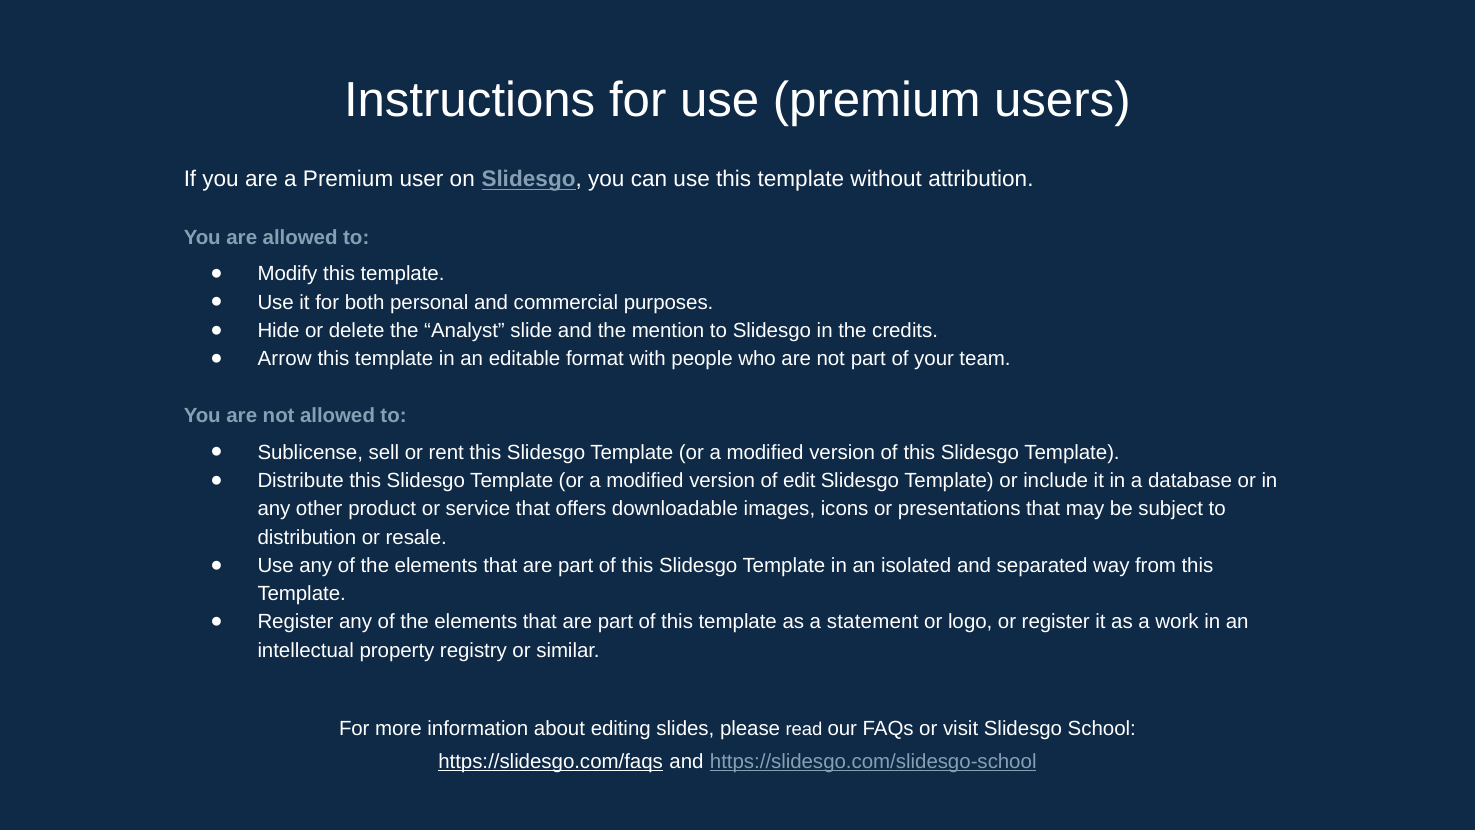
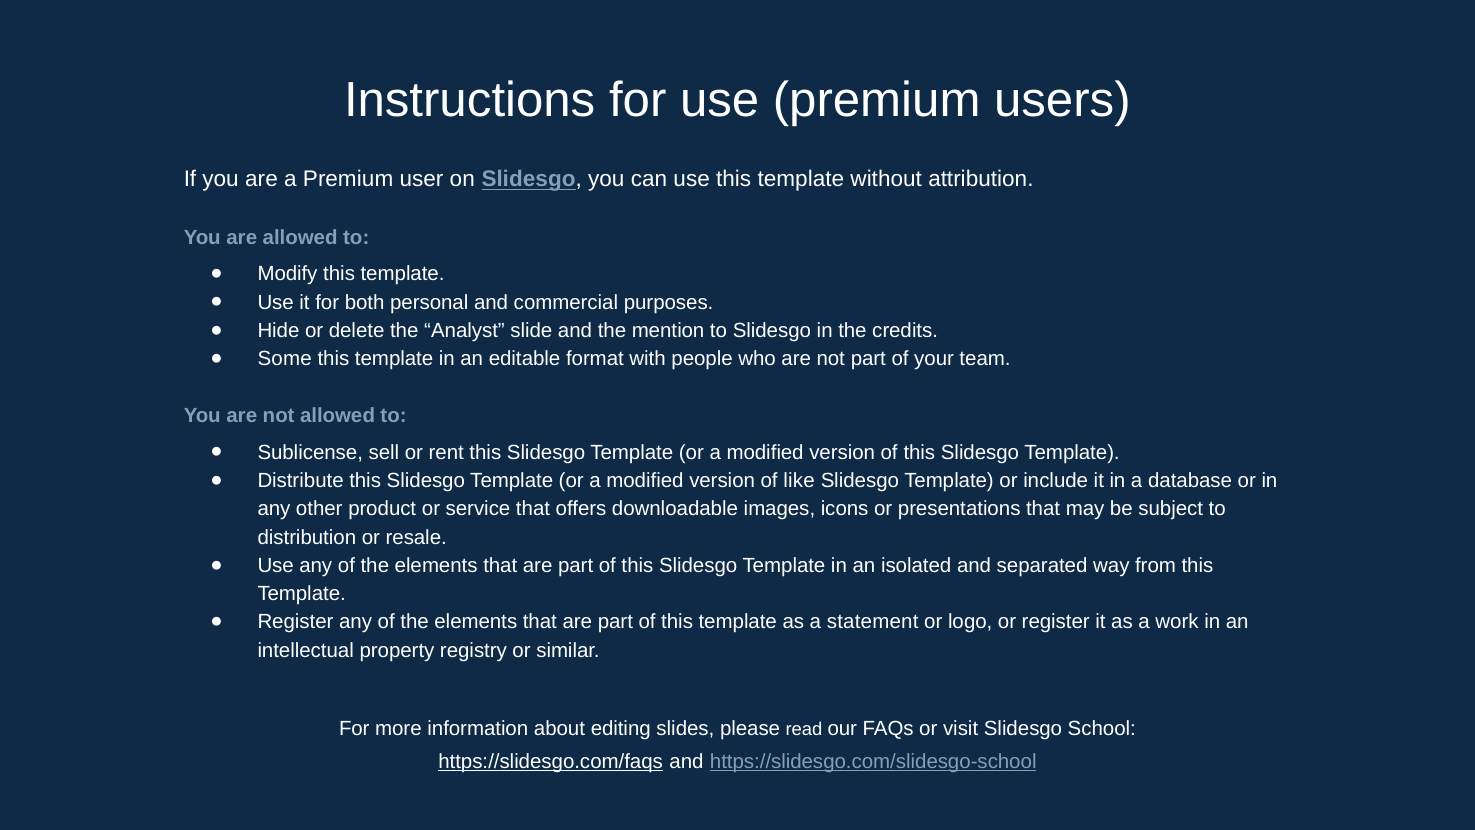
Arrow: Arrow -> Some (285, 359)
edit: edit -> like (799, 481)
